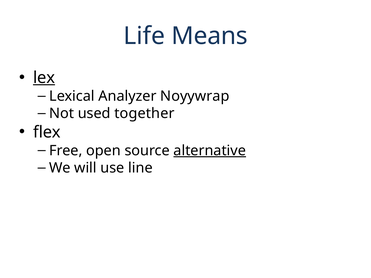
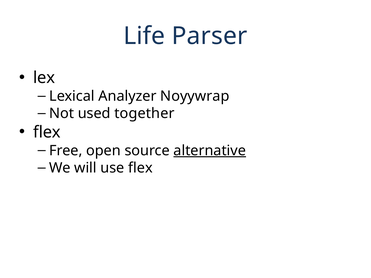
Means: Means -> Parser (209, 36)
lex underline: present -> none (44, 78)
use line: line -> flex (140, 168)
